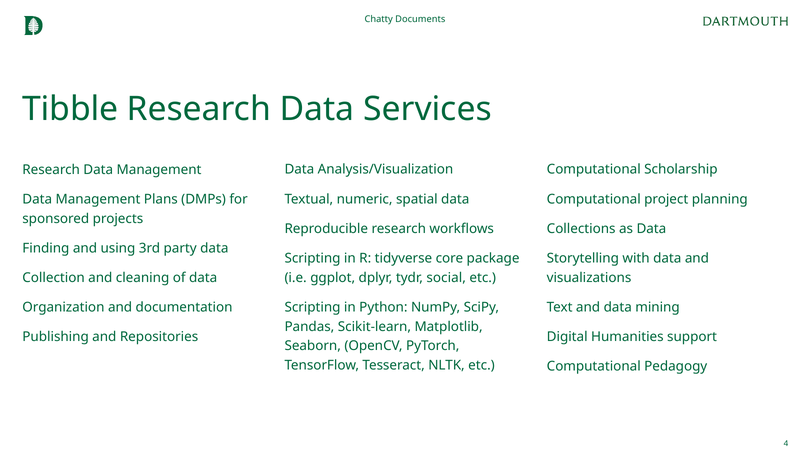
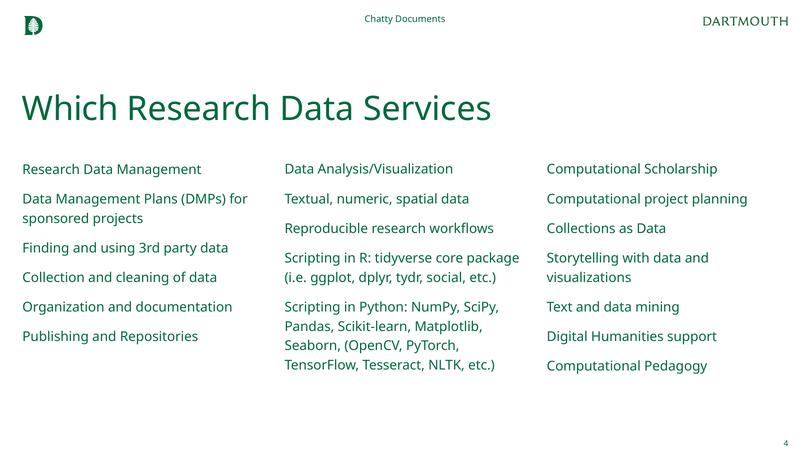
Tibble: Tibble -> Which (70, 109)
